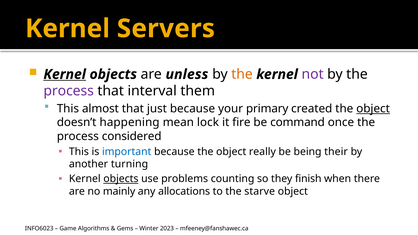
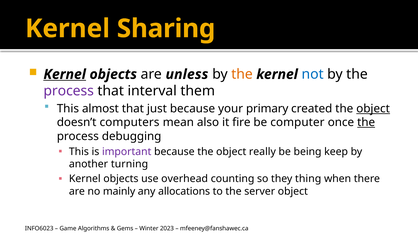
Servers: Servers -> Sharing (166, 29)
not colour: purple -> blue (313, 74)
happening: happening -> computers (130, 123)
lock: lock -> also (208, 123)
command: command -> computer (297, 123)
the underline: none -> present (366, 123)
considered: considered -> debugging (132, 137)
important colour: blue -> purple (127, 152)
their: their -> keep (336, 152)
objects underline: present -> none (121, 179)
problems: problems -> overhead (185, 179)
finish: finish -> thing (308, 179)
starve: starve -> server (260, 191)
